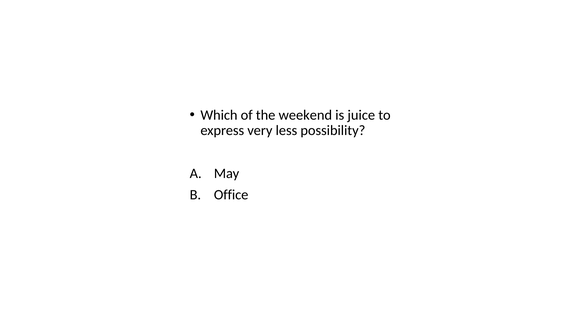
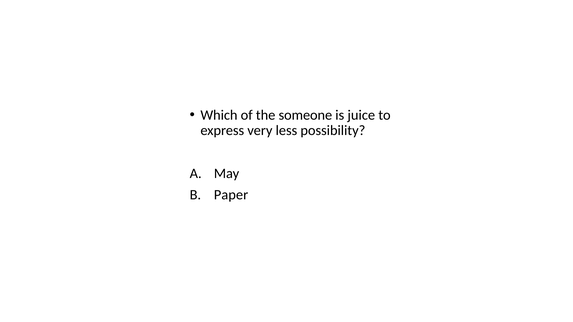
weekend: weekend -> someone (305, 115)
Office: Office -> Paper (231, 195)
